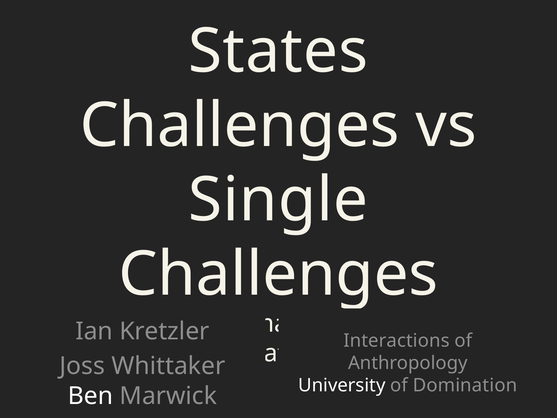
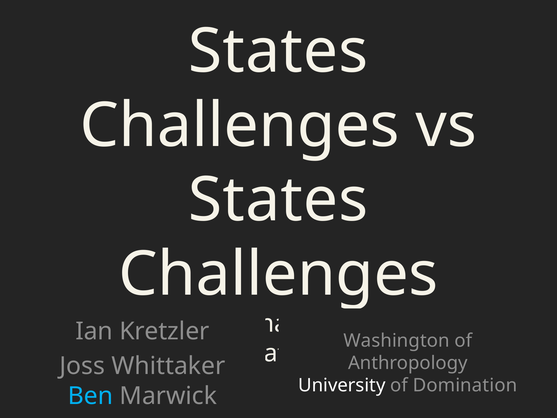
Single: Single -> States (278, 200)
Interactions: Interactions -> Washington (397, 341)
Ben colour: white -> light blue (90, 396)
